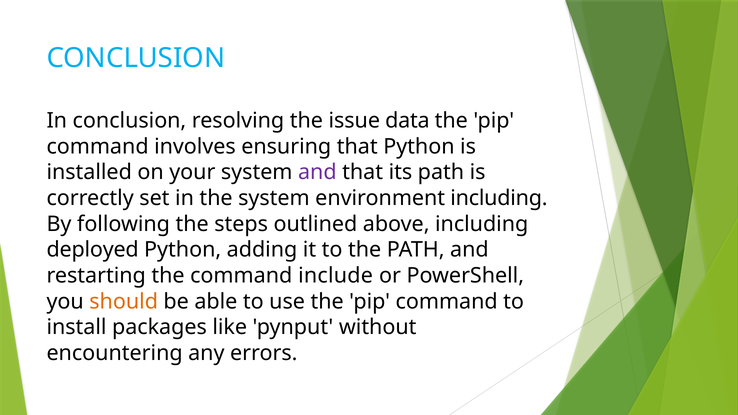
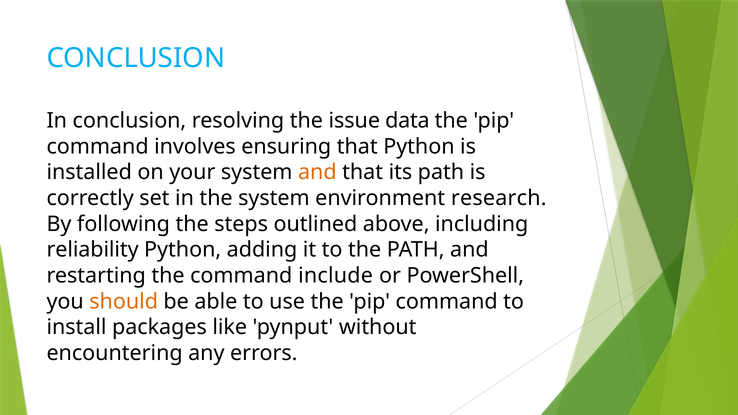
and colour: purple -> orange (317, 172)
environment including: including -> research (499, 198)
deployed: deployed -> reliability (93, 250)
